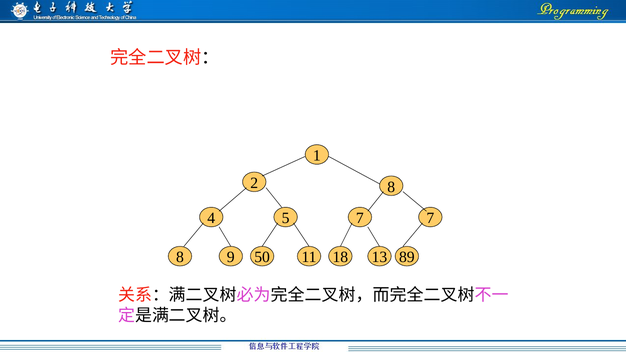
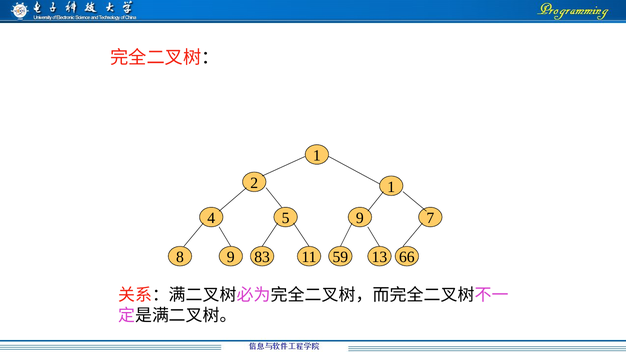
2 8: 8 -> 1 (391, 187)
5 7: 7 -> 9 (360, 218)
50: 50 -> 83 (262, 257)
18: 18 -> 59 (340, 257)
89: 89 -> 66 (407, 257)
